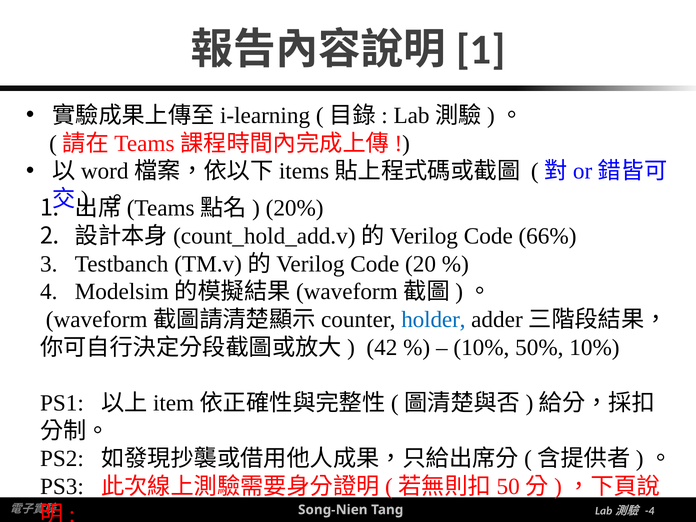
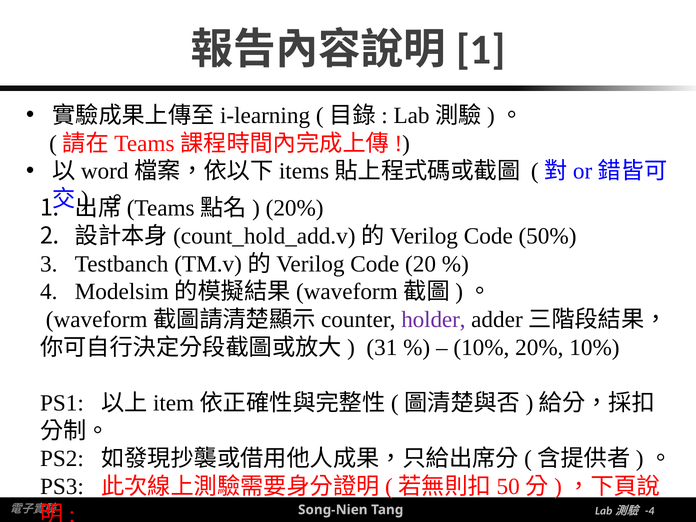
66%: 66% -> 50% (548, 236)
holder colour: blue -> purple (433, 320)
42: 42 -> 31 (382, 347)
10% 50%: 50% -> 20% (539, 347)
